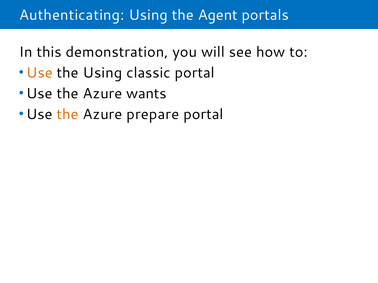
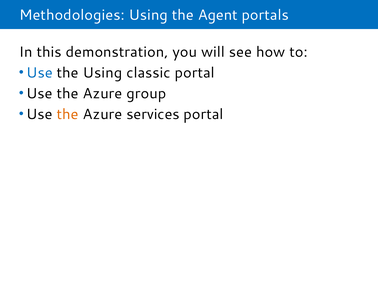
Authenticating: Authenticating -> Methodologies (72, 15)
Use colour: orange -> blue (39, 73)
wants: wants -> group (146, 94)
prepare: prepare -> services (153, 114)
